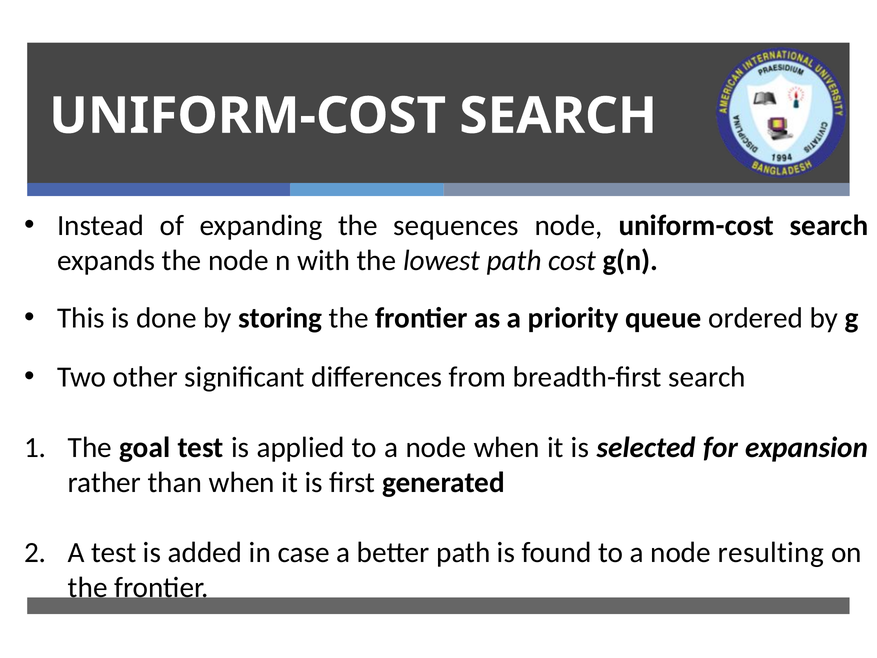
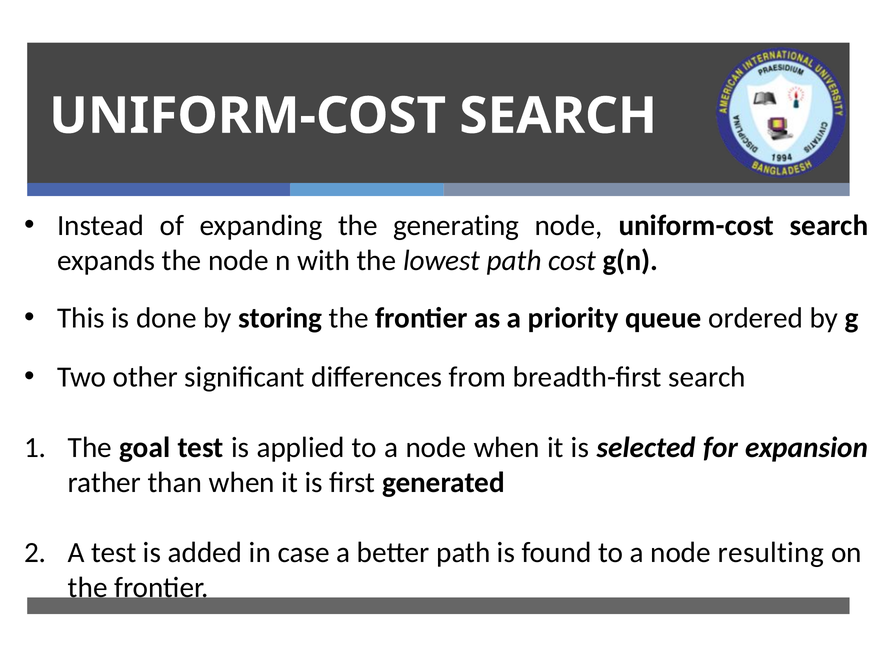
sequences: sequences -> generating (456, 225)
